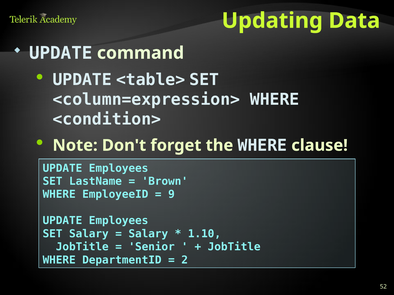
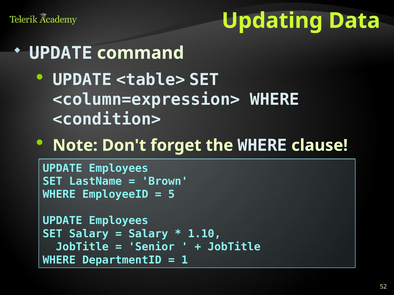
9: 9 -> 5 (171, 195)
2: 2 -> 1 (185, 260)
